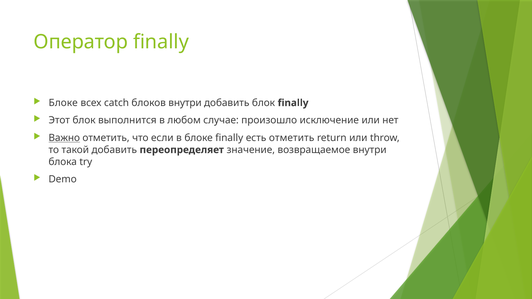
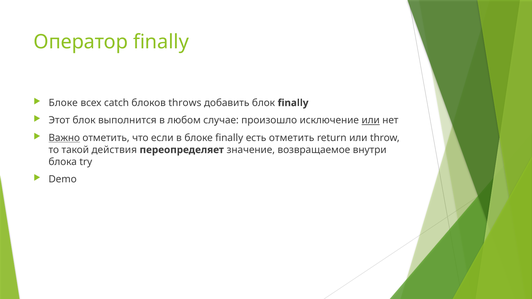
блоков внутри: внутри -> throws (185, 103)
или underline: none -> present (371, 120)
такой добавить: добавить -> действия (114, 150)
